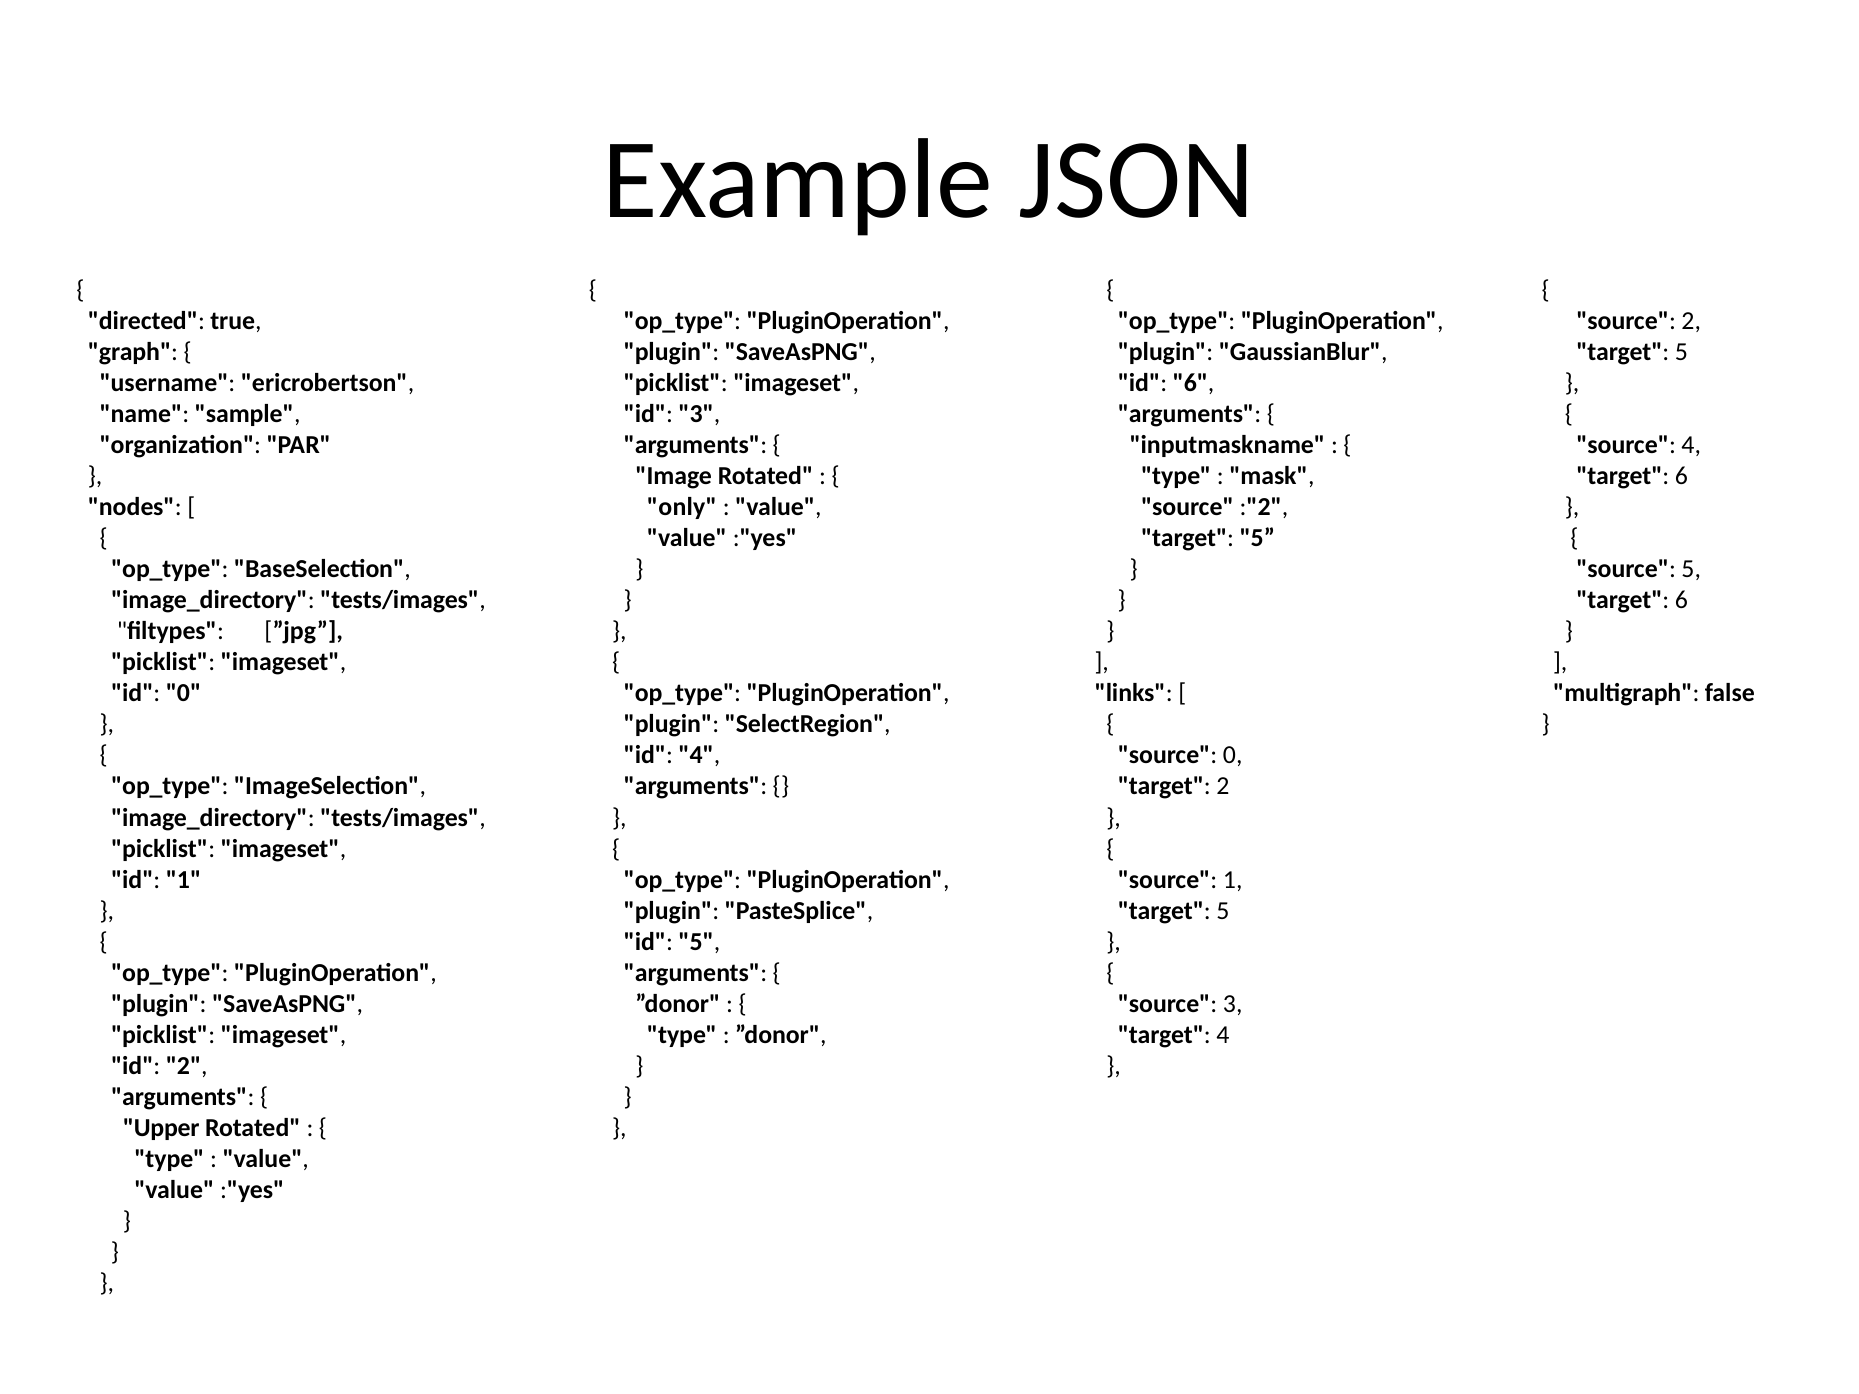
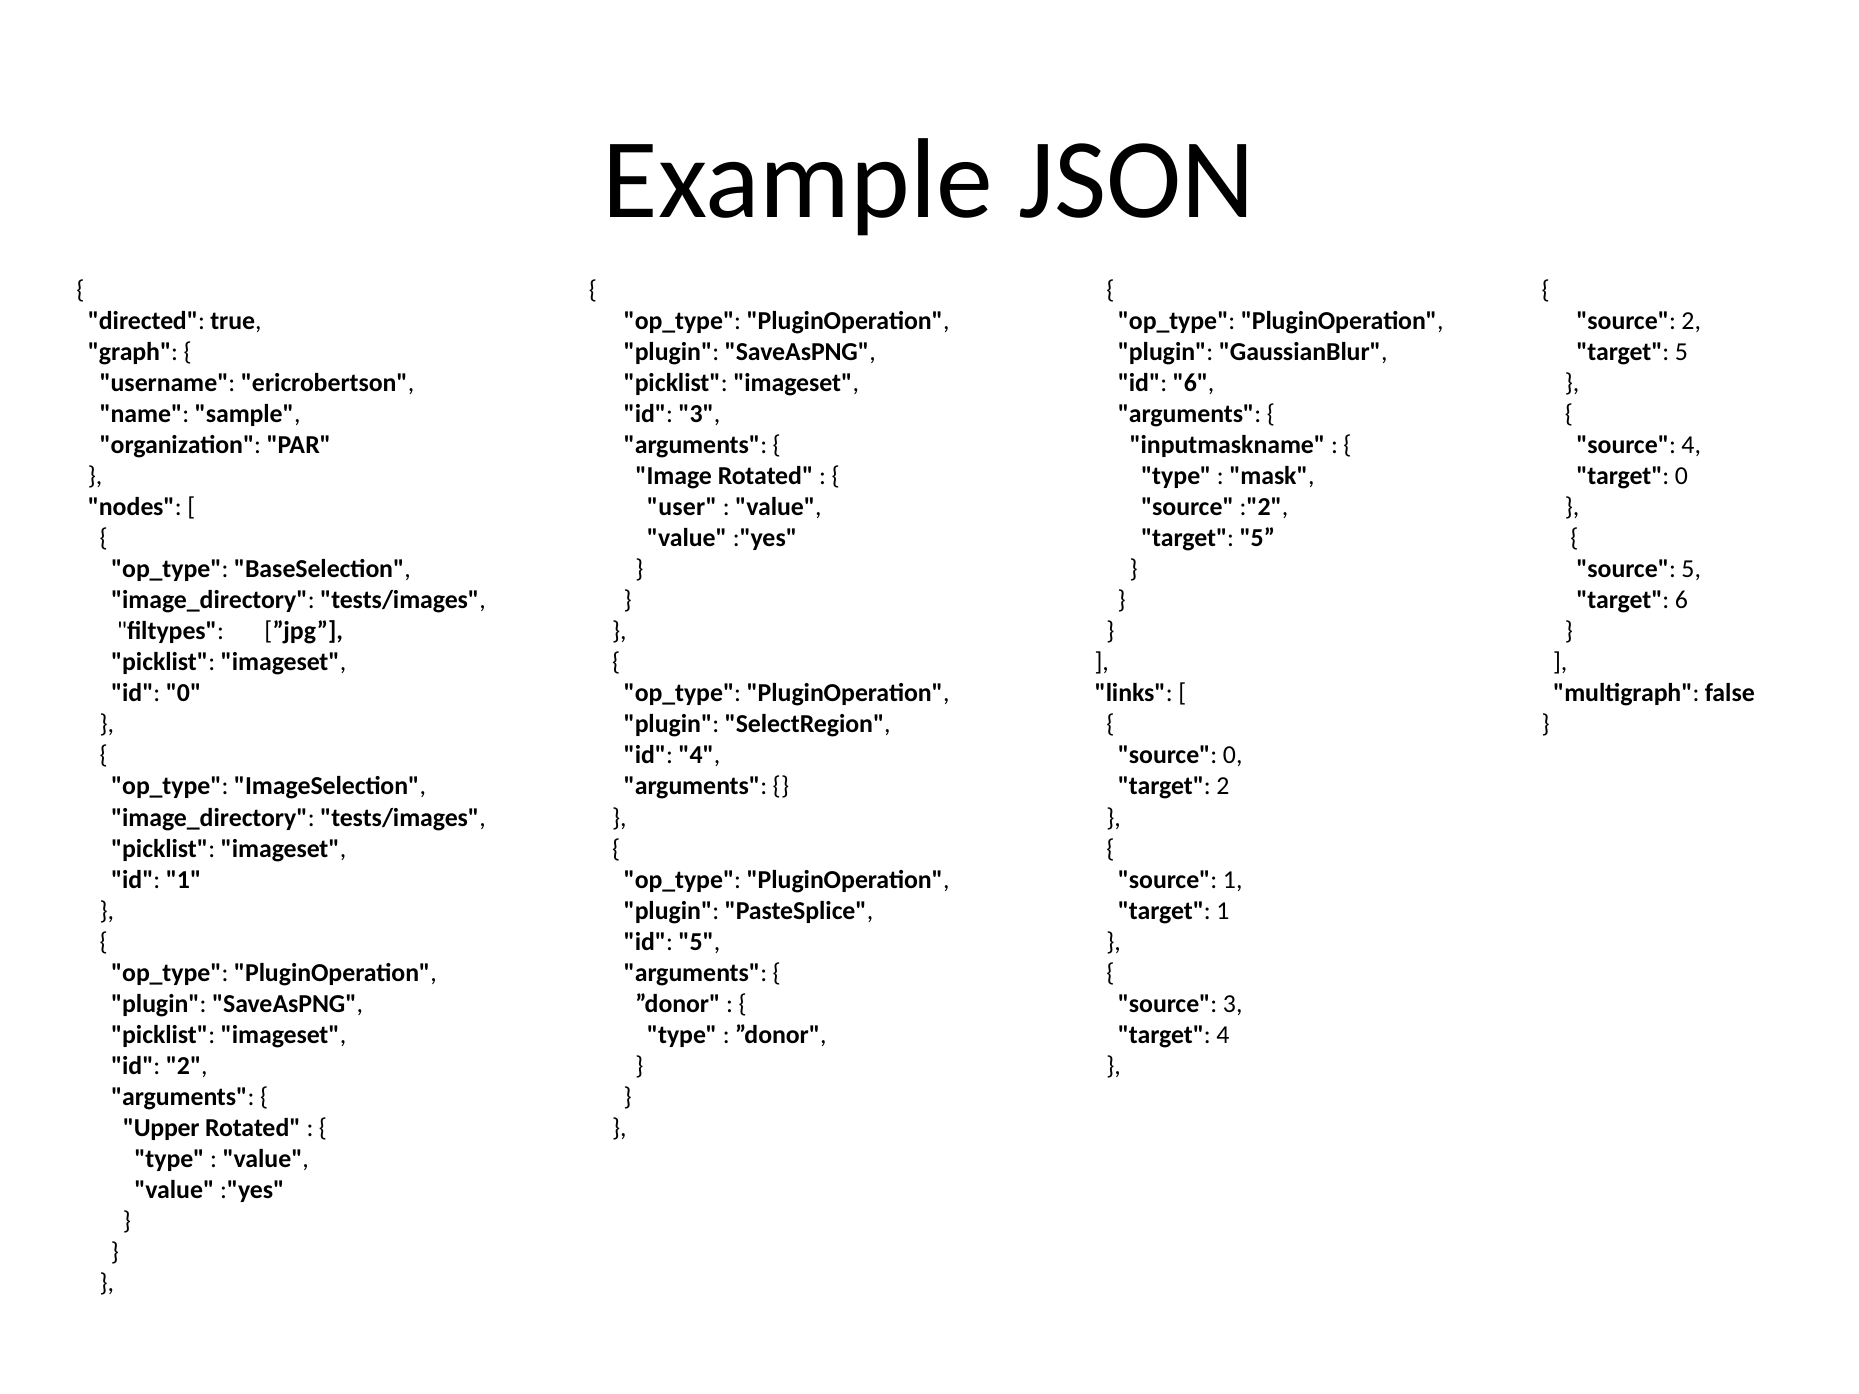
6: 6 -> 0 (1681, 476)
only: only -> user (682, 507)
5: 5 -> 1 (1223, 911)
